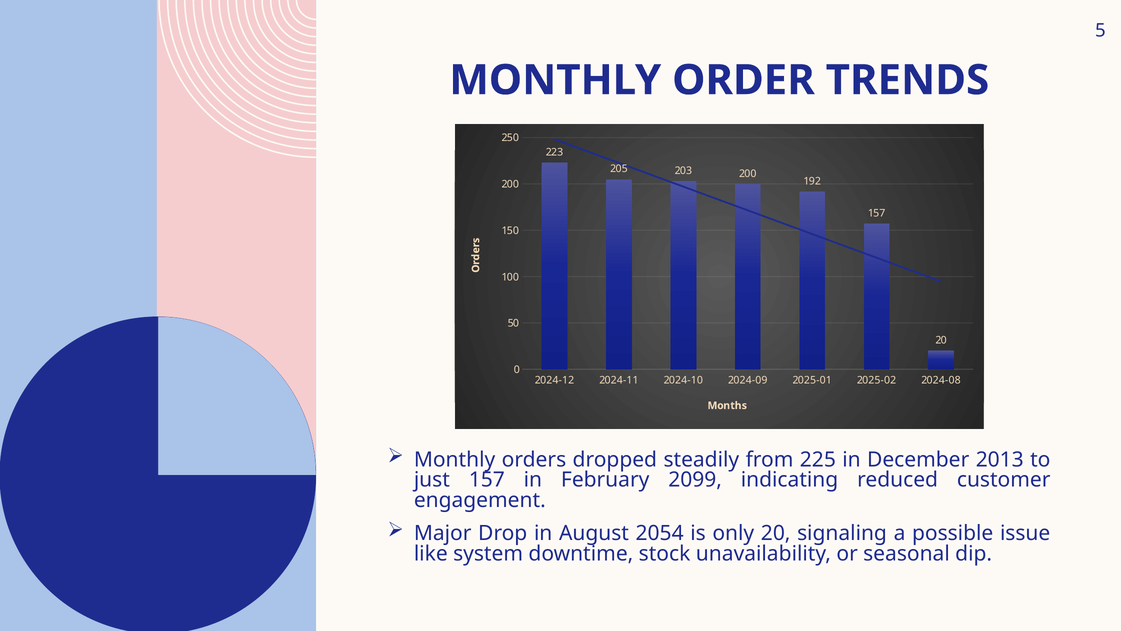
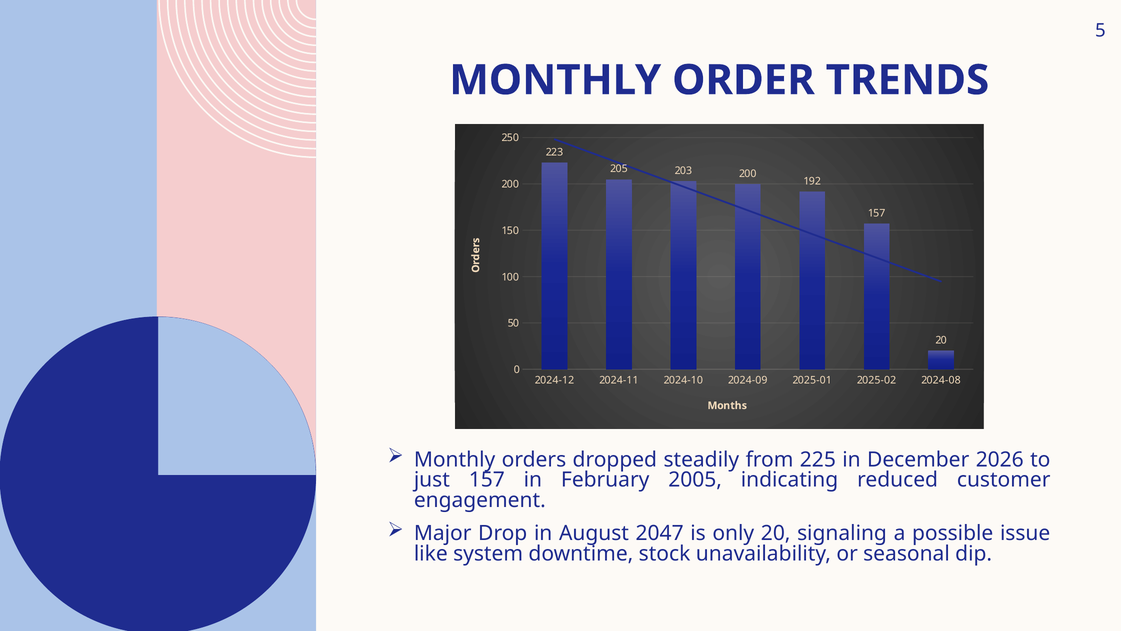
2013: 2013 -> 2026 (1000, 459)
2099: 2099 -> 2005 (695, 480)
2054: 2054 -> 2047 (660, 533)
